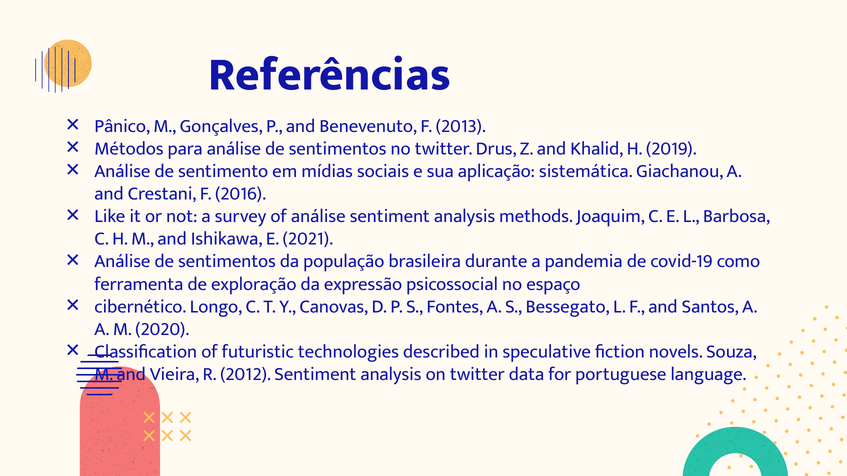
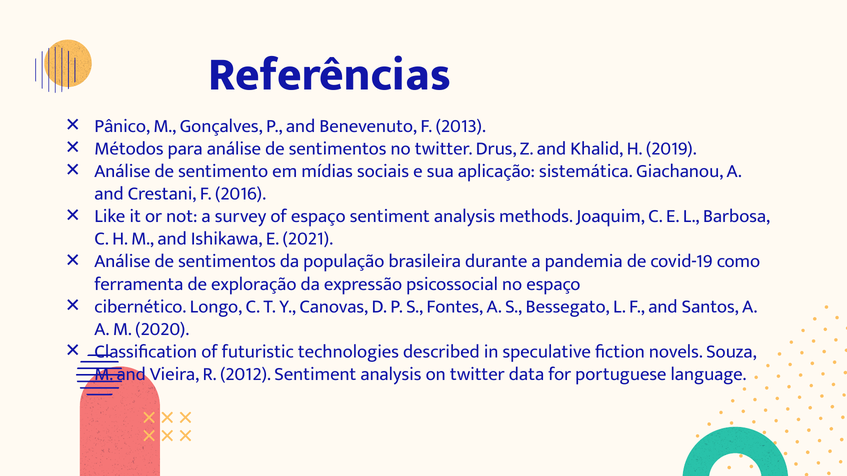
of análise: análise -> espaço (318, 216)
